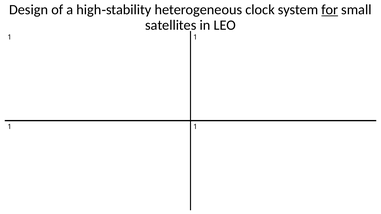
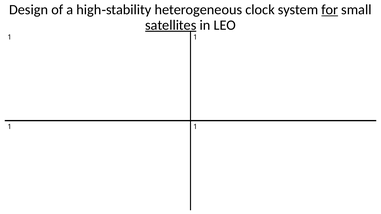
satellites underline: none -> present (171, 25)
